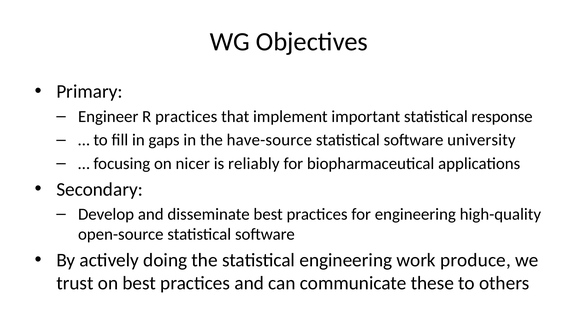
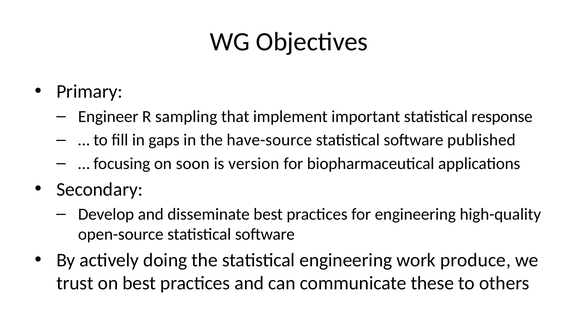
R practices: practices -> sampling (186, 117)
university: university -> published (481, 140)
nicer: nicer -> soon (193, 164)
reliably: reliably -> version (254, 164)
